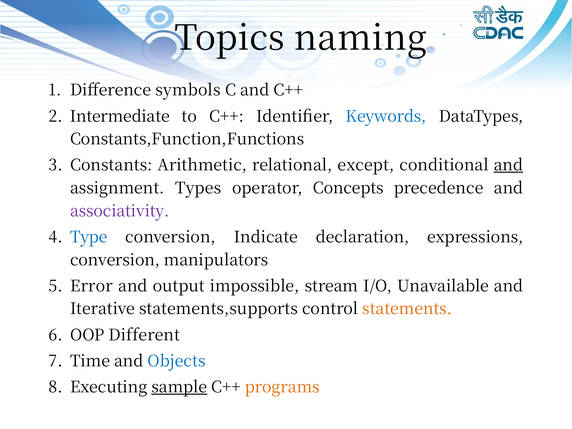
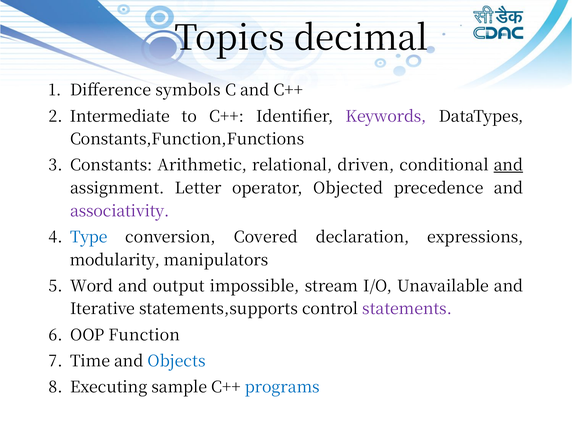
naming: naming -> decimal (361, 38)
Keywords colour: blue -> purple (386, 116)
except: except -> driven (366, 165)
Types: Types -> Letter (198, 188)
Concepts: Concepts -> Objected (348, 188)
Indicate: Indicate -> Covered (266, 237)
conversion: conversion -> modularity (115, 260)
Error: Error -> Word (92, 286)
statements colour: orange -> purple (407, 309)
Different: Different -> Function (144, 335)
sample underline: present -> none (179, 387)
programs colour: orange -> blue (282, 387)
